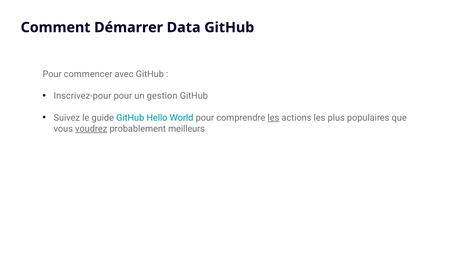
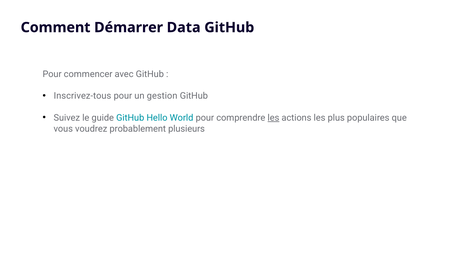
Inscrivez-pour: Inscrivez-pour -> Inscrivez-tous (82, 96)
voudrez underline: present -> none (91, 129)
meilleurs: meilleurs -> plusieurs (187, 129)
